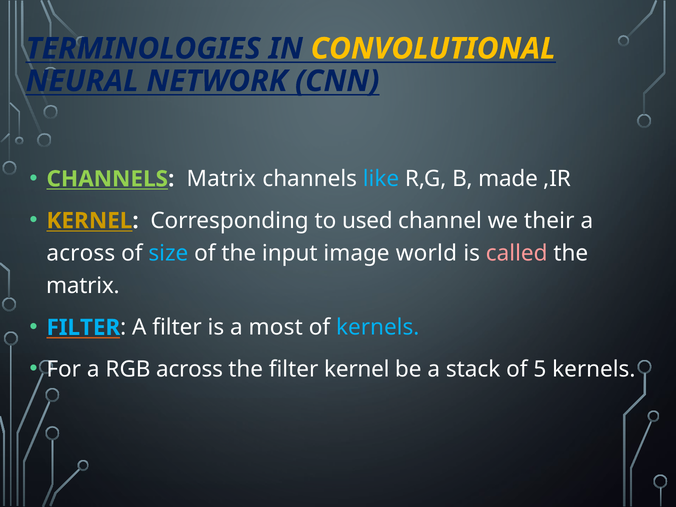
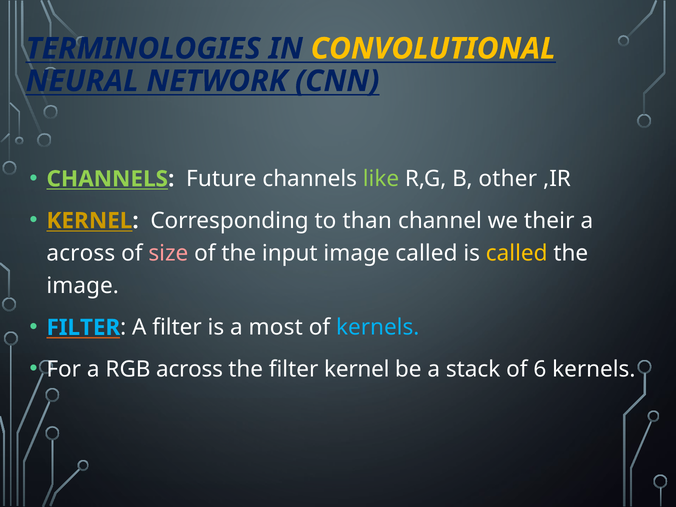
CHANNELS Matrix: Matrix -> Future (221, 179)
like colour: light blue -> light green (381, 179)
made: made -> other (508, 179)
used: used -> than (367, 221)
size colour: light blue -> pink (168, 253)
image world: world -> called (426, 253)
called colour: pink -> yellow (517, 253)
matrix: matrix -> image (83, 286)
5: 5 -> 6 (540, 369)
